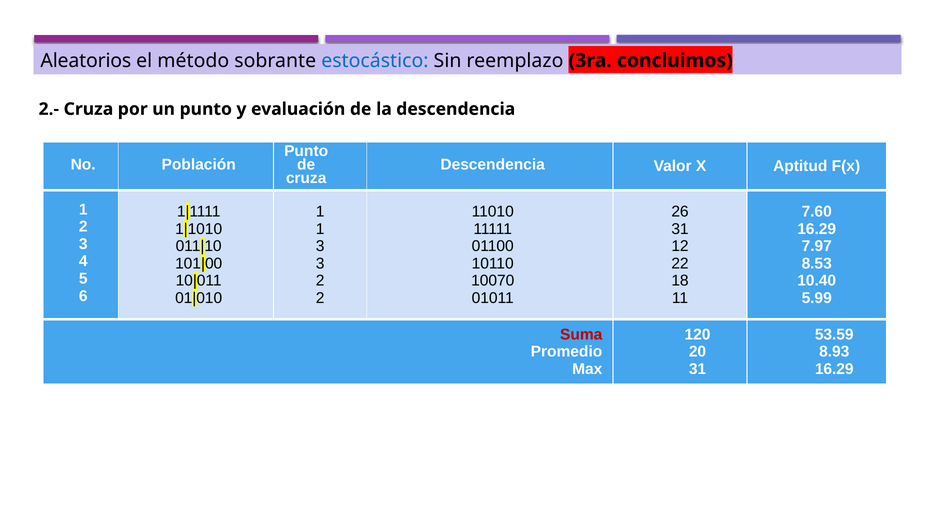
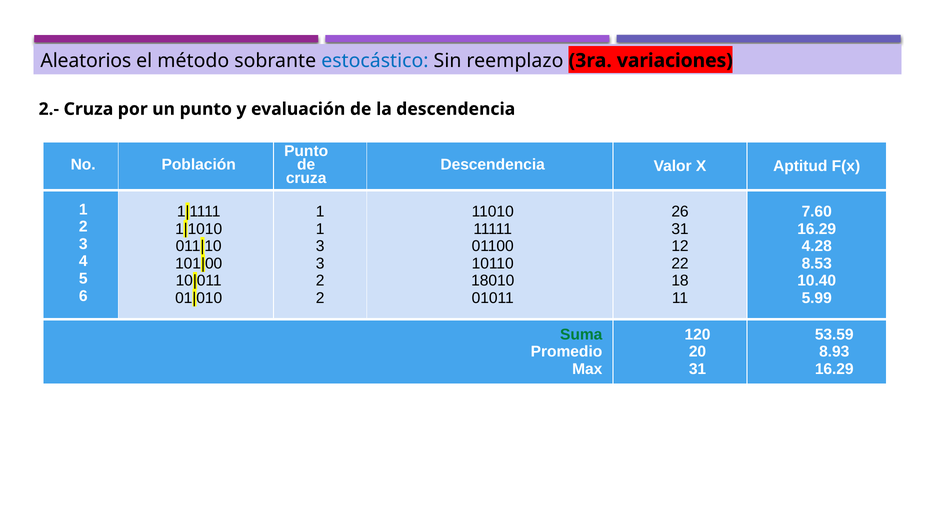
concluimos: concluimos -> variaciones (675, 61)
7.97: 7.97 -> 4.28 (817, 246)
10070: 10070 -> 18010 (493, 281)
Suma colour: red -> green (581, 334)
